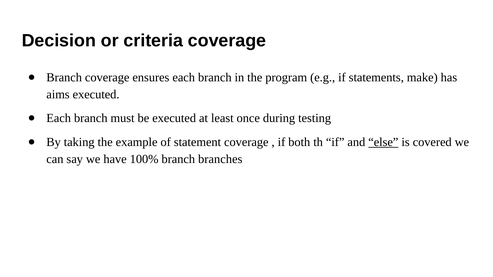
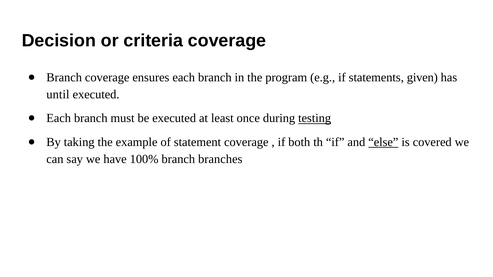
make: make -> given (422, 78)
aims: aims -> until (58, 95)
testing underline: none -> present (315, 118)
